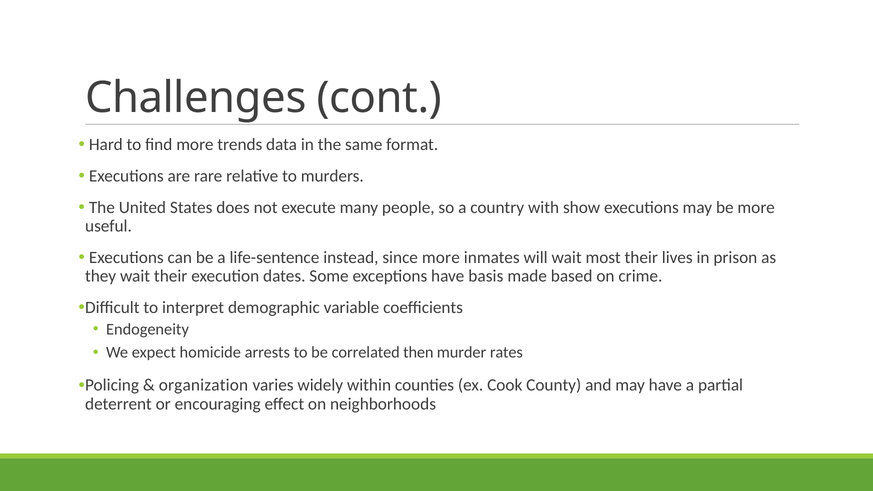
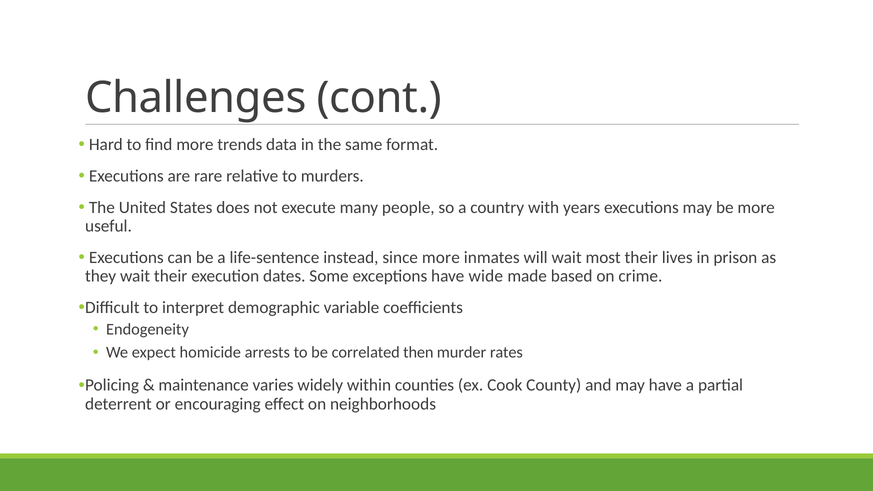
show: show -> years (582, 207)
basis: basis -> wide (486, 276)
organization: organization -> maintenance (204, 385)
